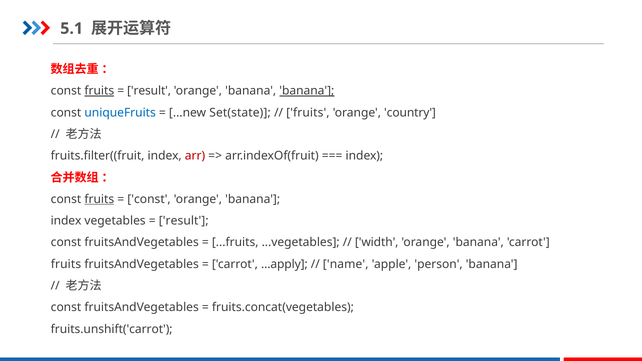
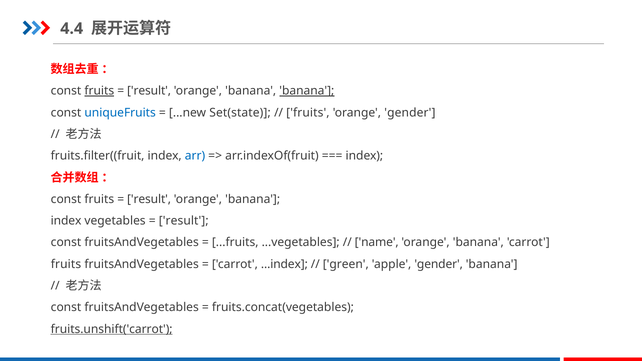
5.1: 5.1 -> 4.4 (72, 29)
orange country: country -> gender (410, 113)
arr colour: red -> blue (195, 156)
fruits underline: present -> none (99, 199)
const: const -> result (149, 199)
width: width -> name (377, 243)
...apply: ...apply -> ...index (284, 264)
name: name -> green (346, 264)
apple person: person -> gender (439, 264)
fruits.unshift('carrot underline: none -> present (112, 329)
